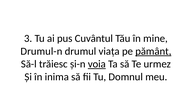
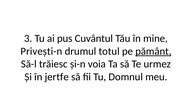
Drumul-n: Drumul-n -> Privești-n (41, 51)
viața: viața -> totul (109, 51)
voia underline: present -> none (97, 64)
inima: inima -> jertfe (57, 77)
